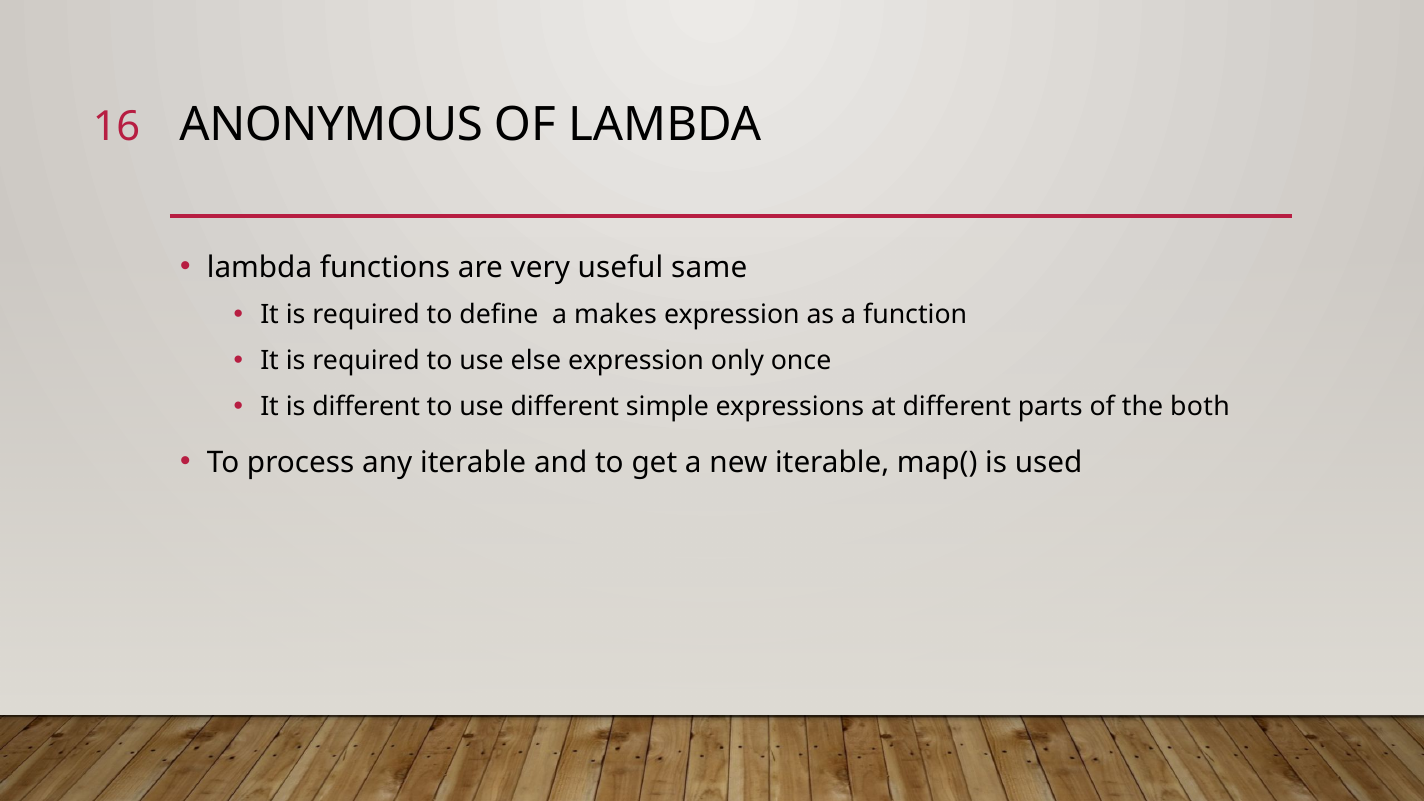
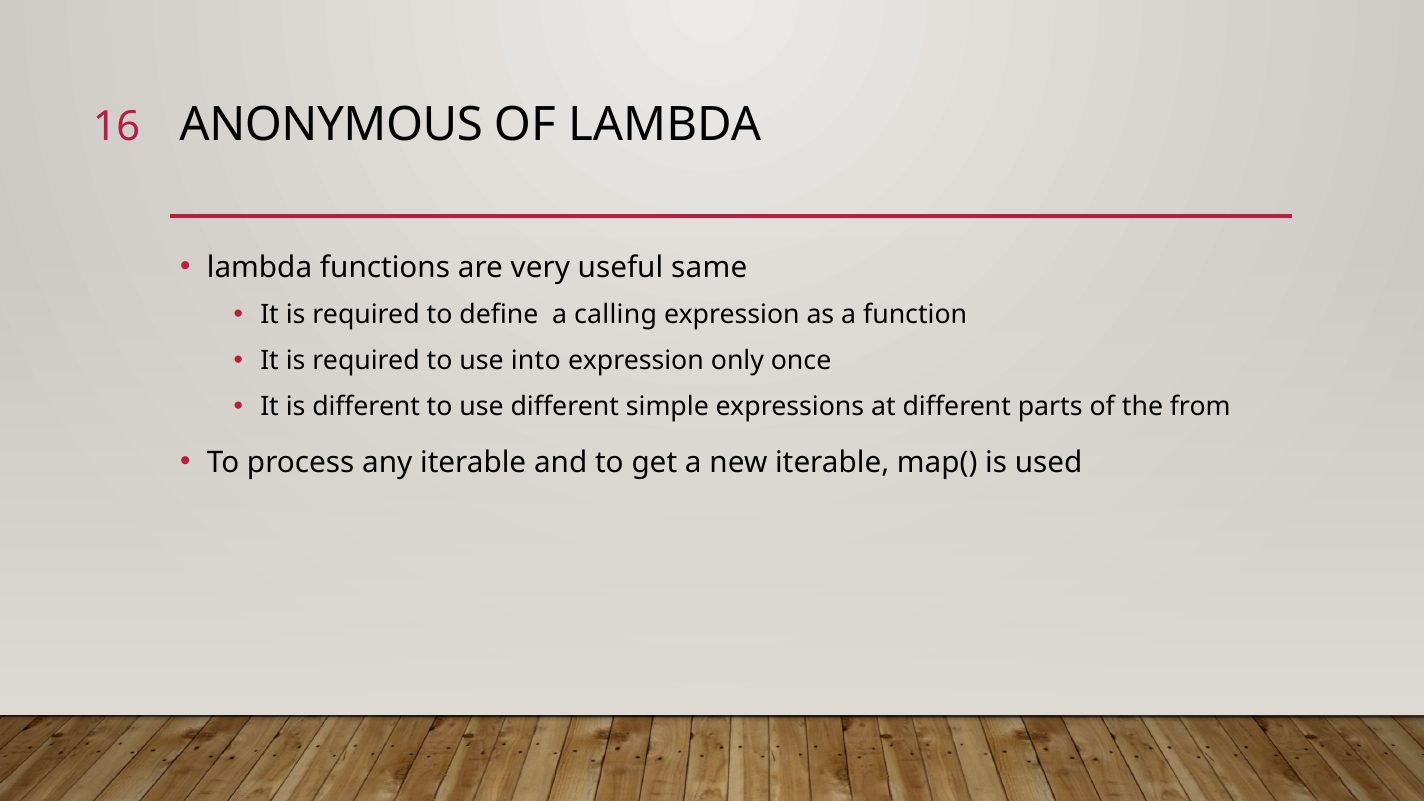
makes: makes -> calling (616, 315)
else: else -> into (536, 361)
both: both -> from (1200, 407)
